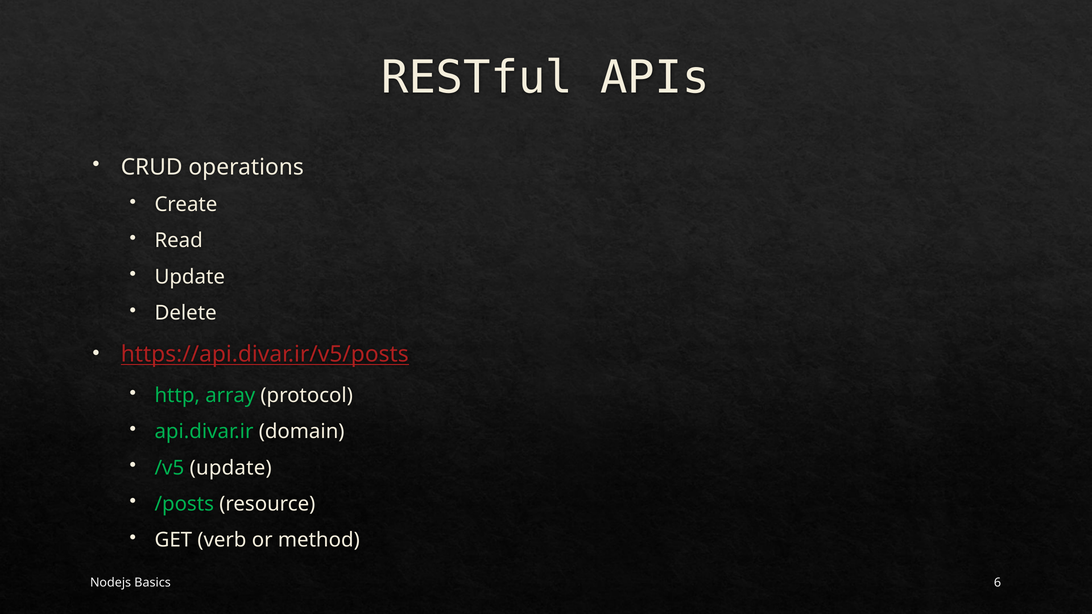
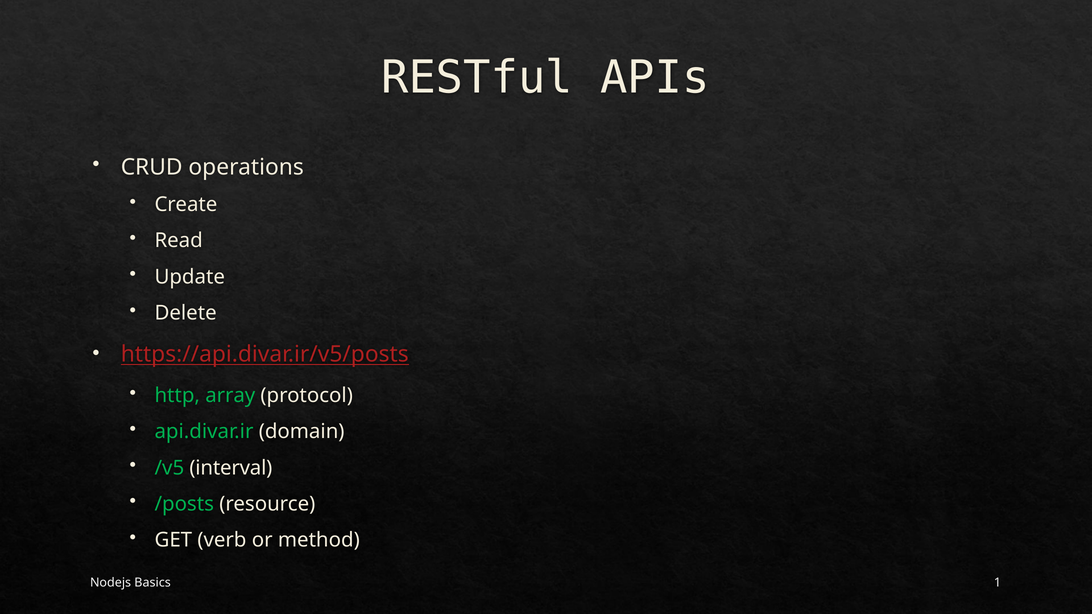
/v5 update: update -> interval (231, 468)
6: 6 -> 1 (997, 583)
